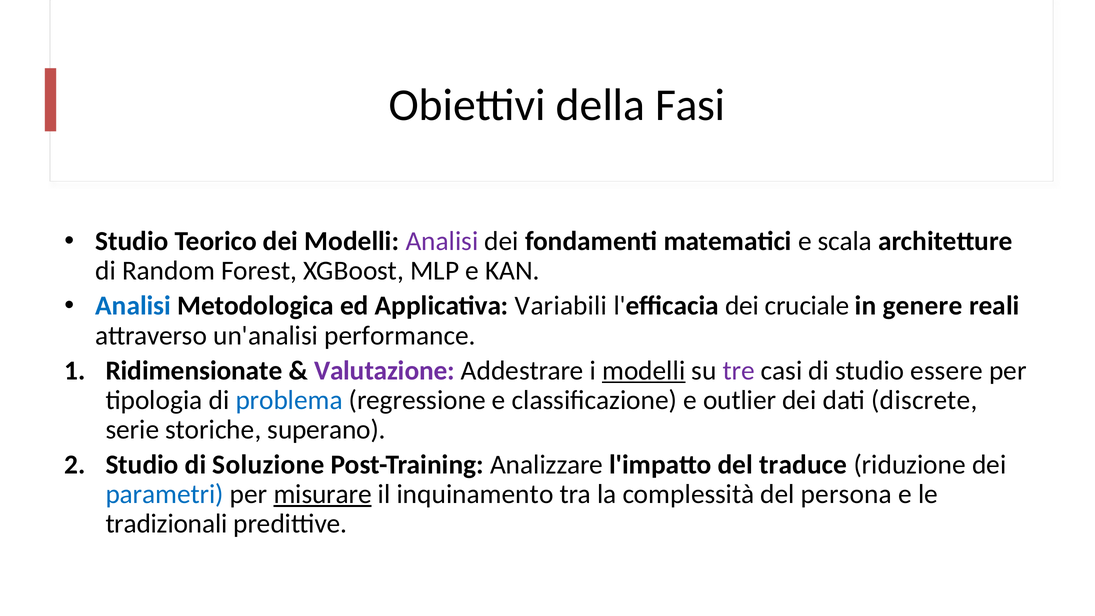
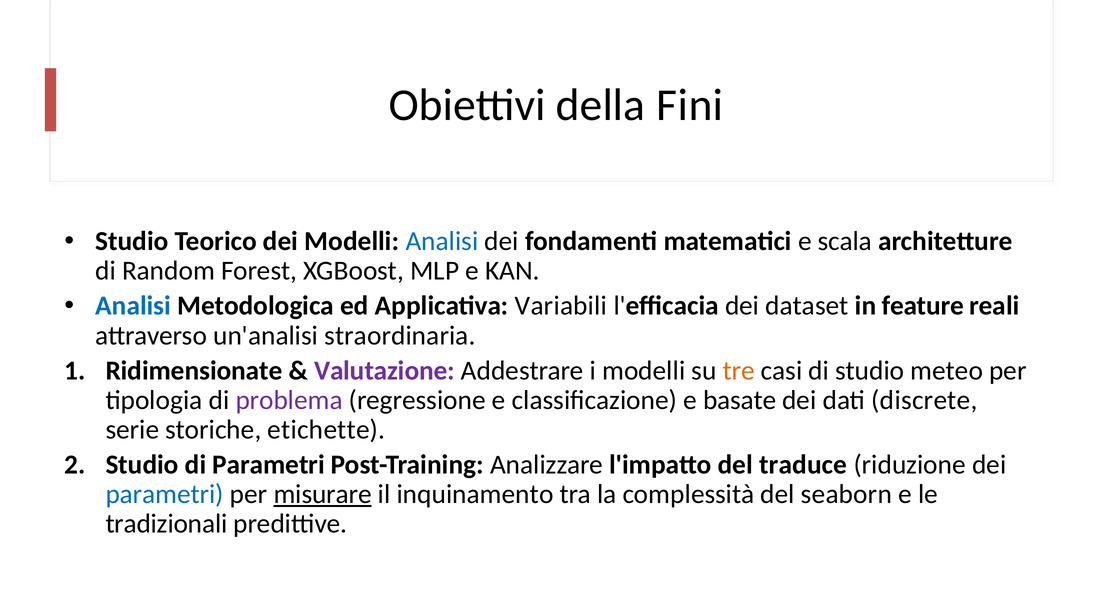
Fasi: Fasi -> Fini (690, 105)
Analisi colour: purple -> blue (442, 241)
cruciale: cruciale -> dataset (807, 306)
genere: genere -> feature (923, 306)
performance: performance -> straordinaria (400, 336)
modelli underline: present -> none (644, 371)
tre colour: purple -> orange (739, 371)
essere: essere -> meteo (947, 371)
problema colour: blue -> purple (289, 400)
outlier: outlier -> basate (740, 400)
superano: superano -> etichette (326, 430)
di Soluzione: Soluzione -> Parametri (269, 465)
persona: persona -> seaborn (846, 494)
